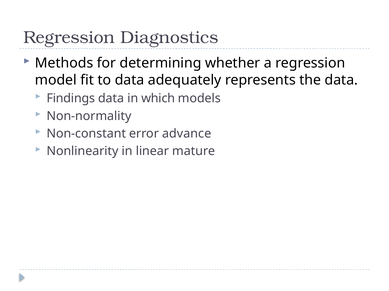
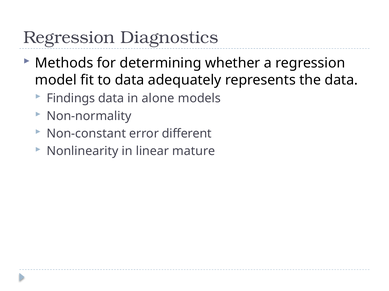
which: which -> alone (158, 99)
advance: advance -> different (187, 134)
